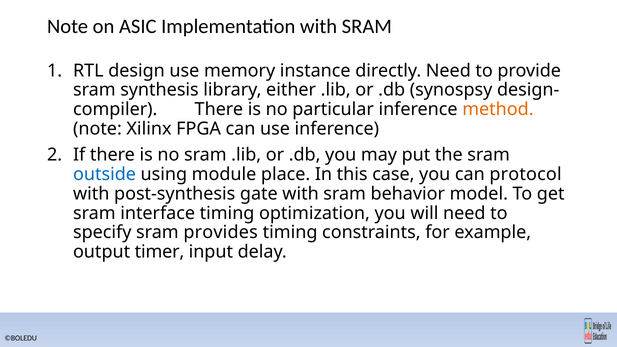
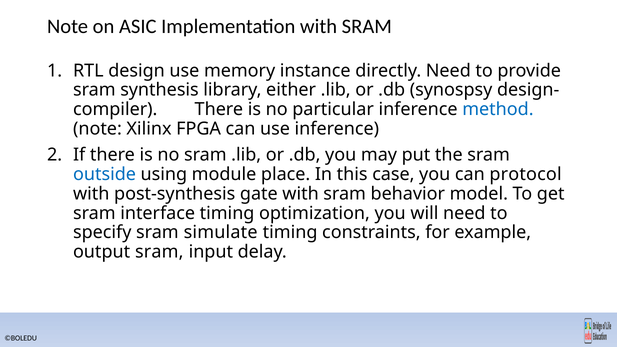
method colour: orange -> blue (498, 109)
provides: provides -> simulate (221, 233)
output timer: timer -> sram (159, 252)
